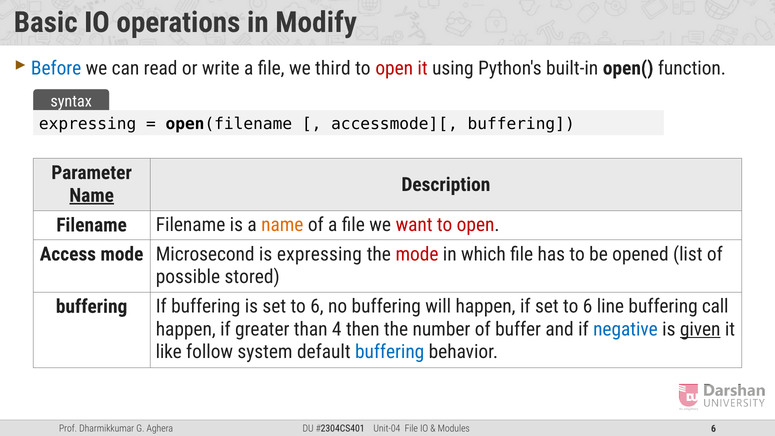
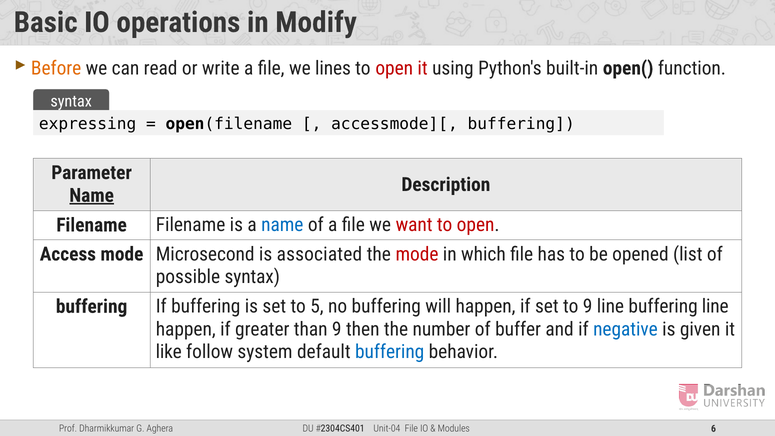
Before colour: blue -> orange (56, 68)
third: third -> lines (333, 68)
name colour: orange -> blue (282, 225)
is expressing: expressing -> associated (319, 254)
possible stored: stored -> syntax (252, 277)
is set to 6: 6 -> 5 (317, 306)
if set to 6: 6 -> 9 (588, 306)
buffering call: call -> line (715, 306)
than 4: 4 -> 9 (337, 329)
given underline: present -> none (700, 329)
